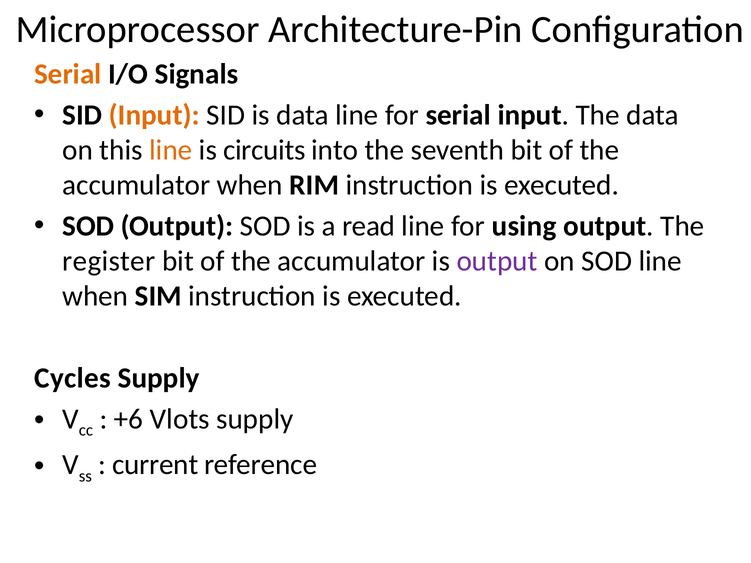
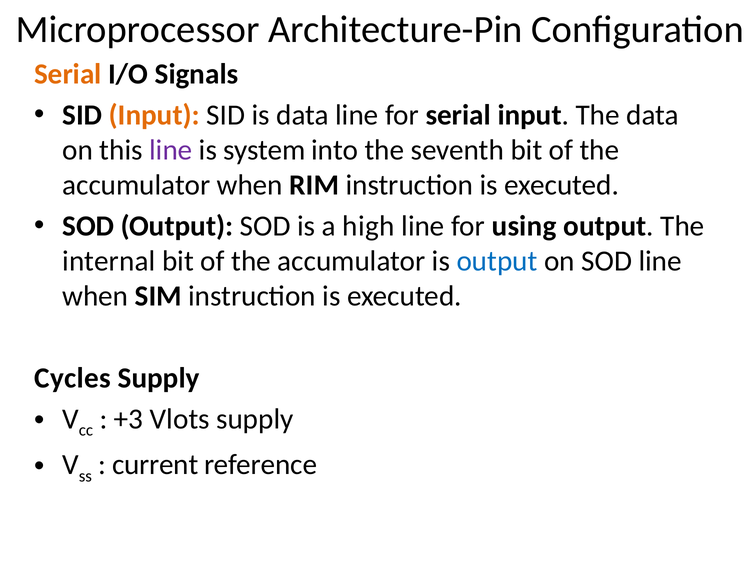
line colour: orange -> purple (171, 150)
circuits: circuits -> system (264, 150)
read: read -> high (368, 226)
register: register -> internal (109, 261)
output colour: purple -> blue (497, 261)
+6: +6 -> +3 (129, 419)
